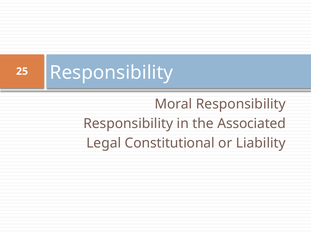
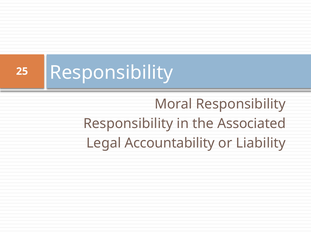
Constitutional: Constitutional -> Accountability (170, 143)
